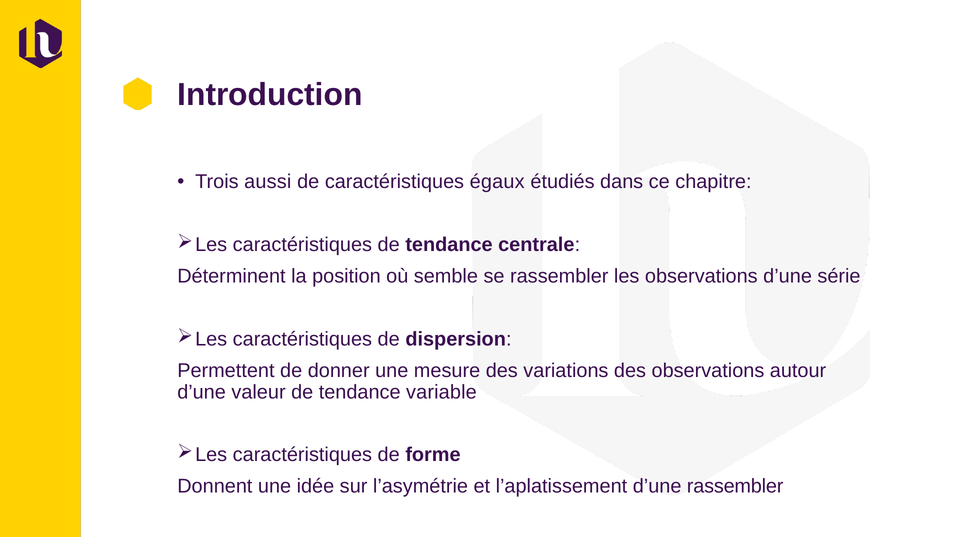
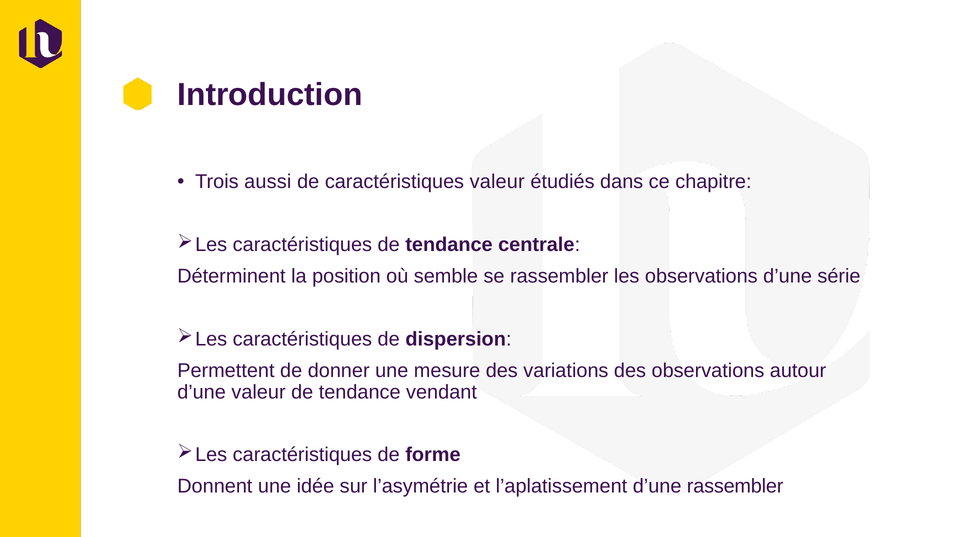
caractéristiques égaux: égaux -> valeur (497, 182)
variable: variable -> vendant (441, 392)
